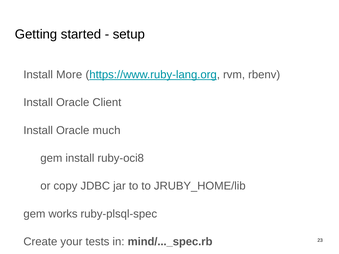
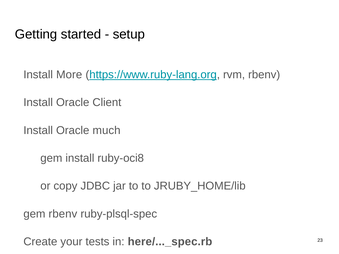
gem works: works -> rbenv (63, 214)
mind/..._spec.rb: mind/..._spec.rb -> here/..._spec.rb (170, 242)
